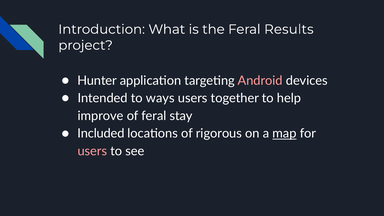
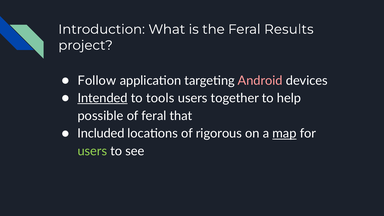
Hunter: Hunter -> Follow (97, 81)
Intended underline: none -> present (103, 98)
ways: ways -> tools (160, 98)
improve: improve -> possible (100, 116)
stay: stay -> that (181, 116)
users colour: pink -> light green (92, 151)
